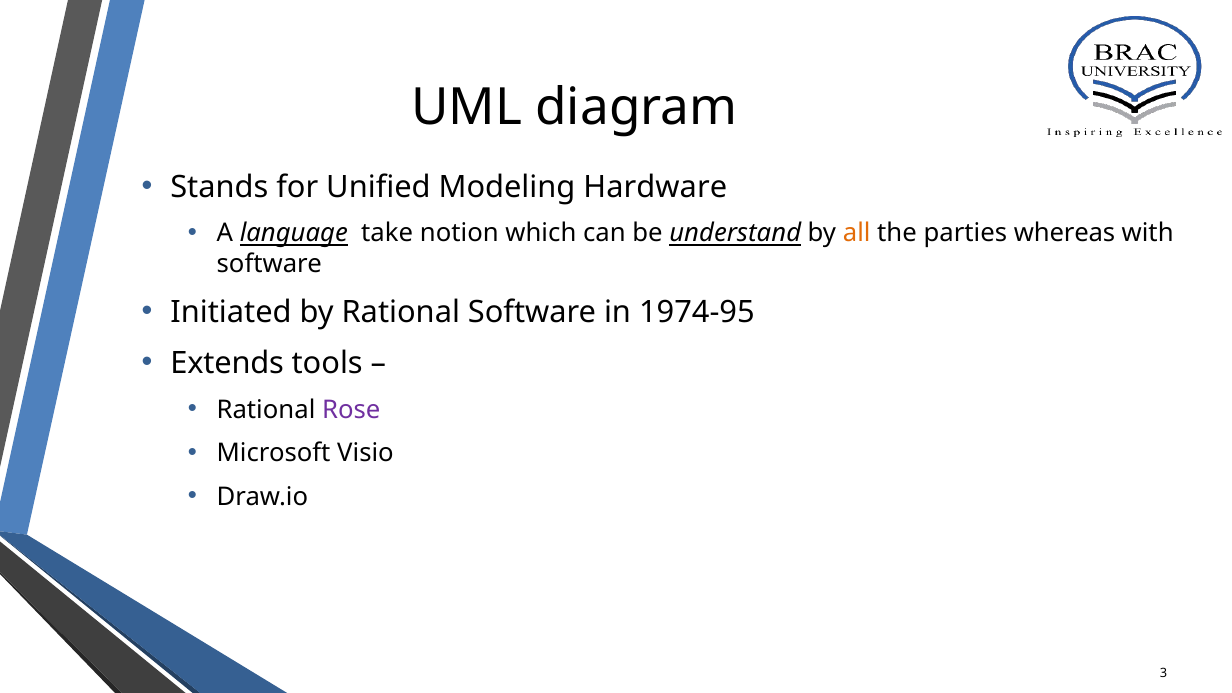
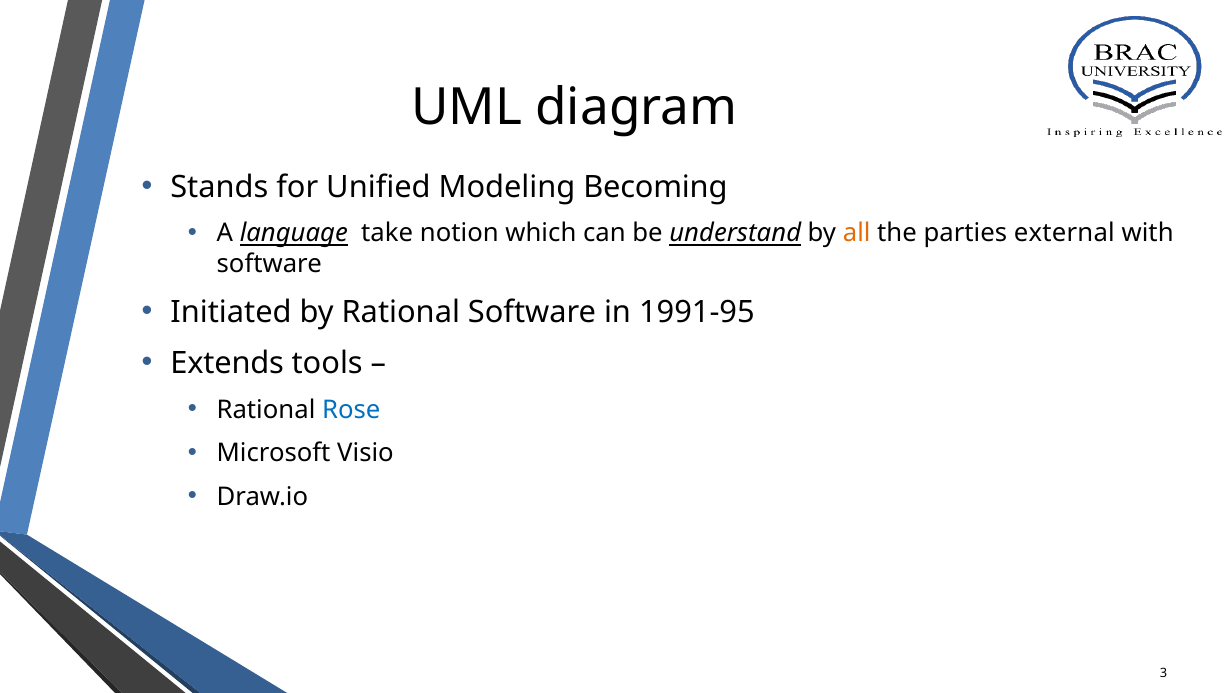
Hardware: Hardware -> Becoming (655, 187)
whereas: whereas -> external (1064, 233)
1974-95: 1974-95 -> 1991-95 (697, 312)
Rose colour: purple -> blue (351, 410)
